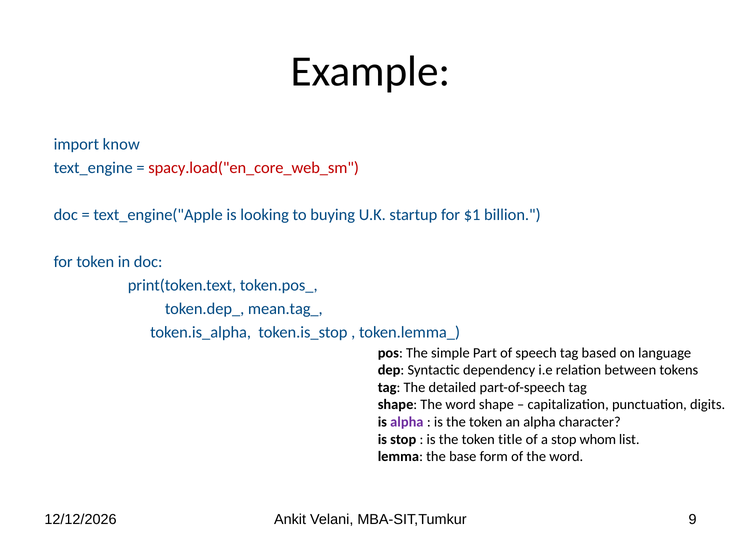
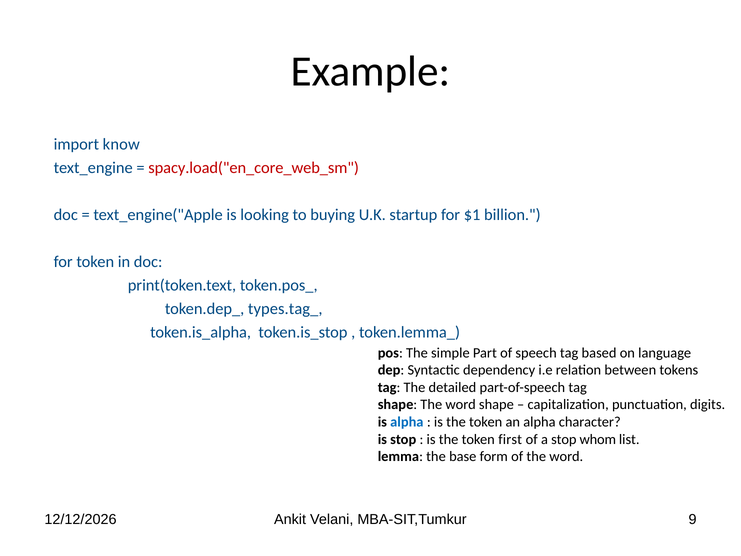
mean.tag_: mean.tag_ -> types.tag_ (285, 309)
alpha colour: purple -> blue (407, 422)
title: title -> first (510, 439)
